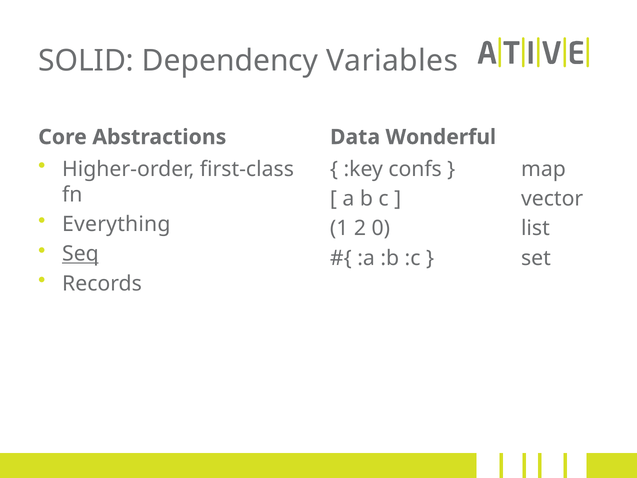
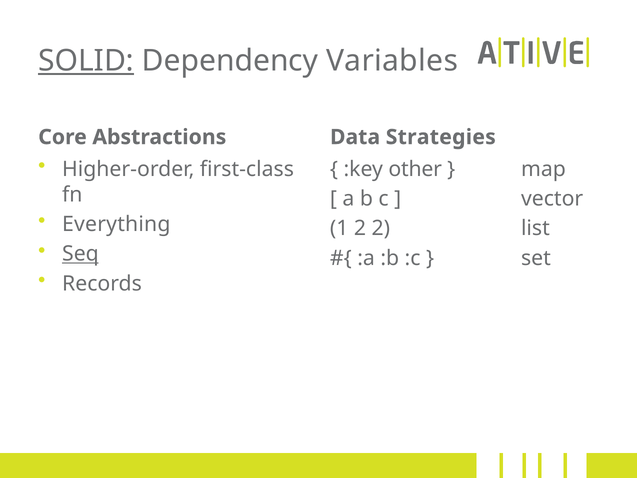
SOLID underline: none -> present (86, 61)
Wonderful: Wonderful -> Strategies (441, 137)
confs: confs -> other (415, 169)
2 0: 0 -> 2 (381, 228)
